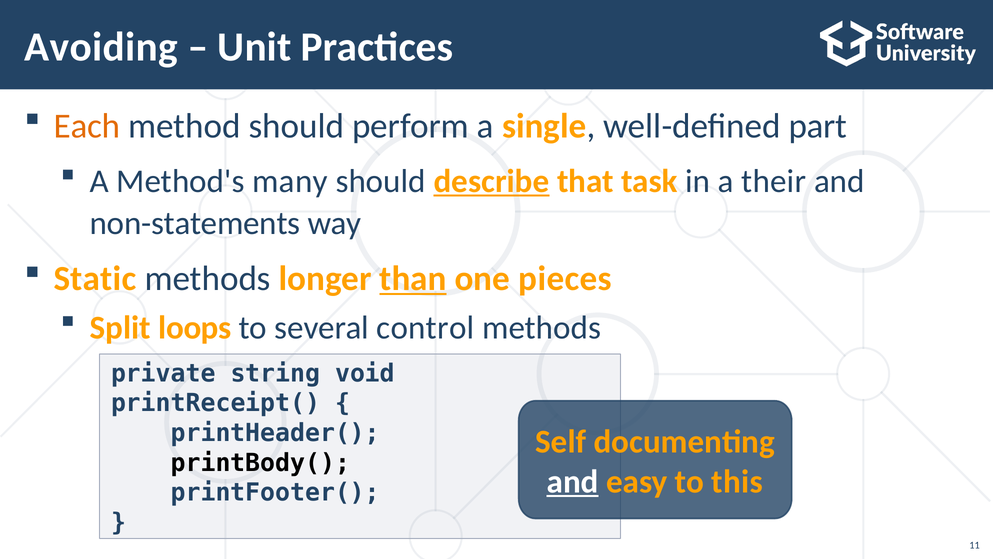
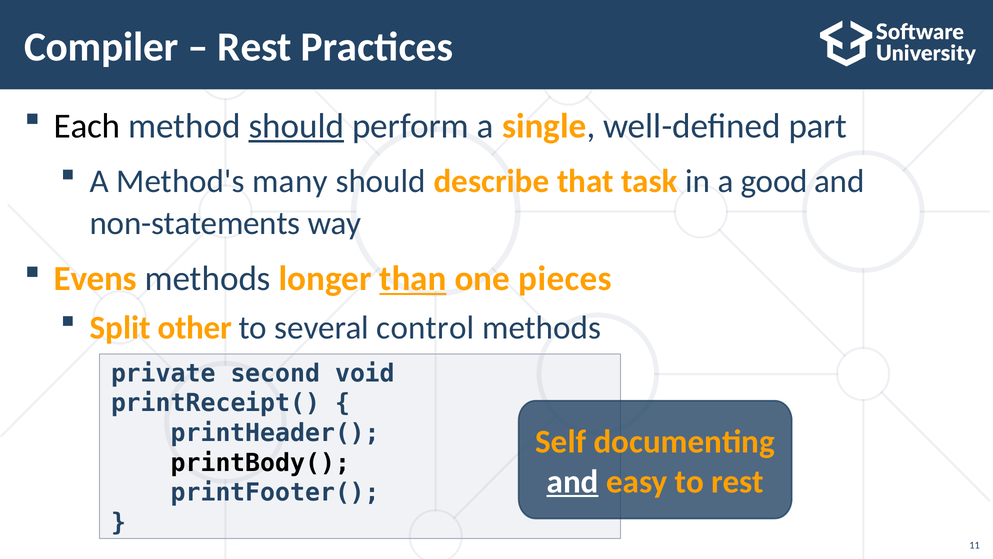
Avoiding: Avoiding -> Compiler (101, 47)
Unit: Unit -> Rest (255, 47)
Each colour: orange -> black (87, 126)
should underline: none -> present (296, 126)
describe underline: present -> none (492, 181)
their: their -> good (774, 181)
Static: Static -> Evens (95, 279)
loops: loops -> other (195, 328)
string: string -> second (275, 373)
to this: this -> rest (737, 481)
